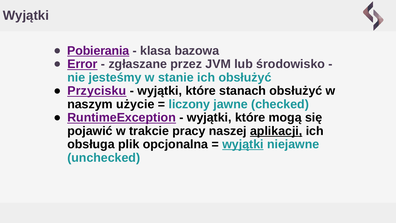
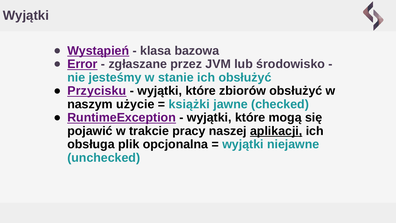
Pobierania: Pobierania -> Wystąpień (98, 51)
stanach: stanach -> zbiorów (243, 91)
liczony: liczony -> książki (189, 104)
wyjątki underline: present -> none (243, 144)
